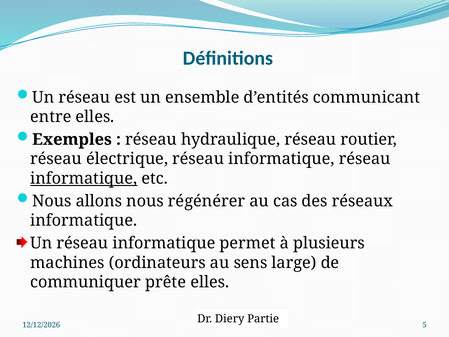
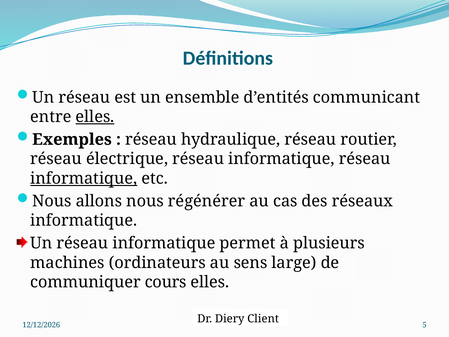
elles underline: none -> present (95, 117)
prête: prête -> cours (166, 282)
Partie: Partie -> Client (263, 318)
